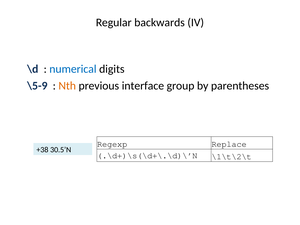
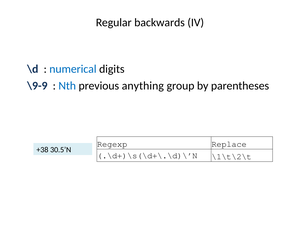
\5-9: \5-9 -> \9-9 (37, 86)
Nth colour: orange -> blue (67, 86)
interface: interface -> anything (143, 86)
